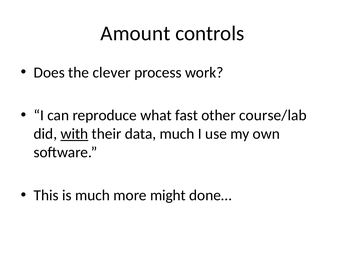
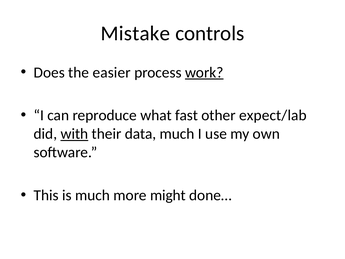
Amount: Amount -> Mistake (135, 33)
clever: clever -> easier (112, 72)
work underline: none -> present (204, 72)
course/lab: course/lab -> expect/lab (273, 115)
